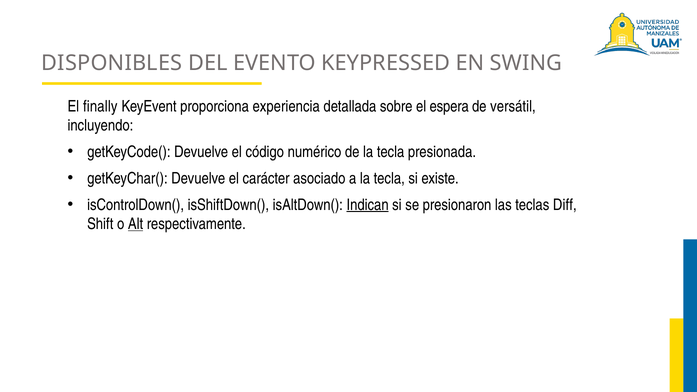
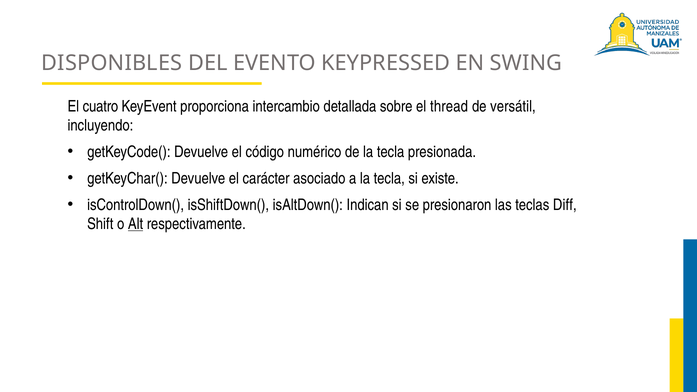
finally: finally -> cuatro (100, 106)
experiencia: experiencia -> intercambio (286, 106)
espera: espera -> thread (449, 106)
Indican underline: present -> none (368, 205)
